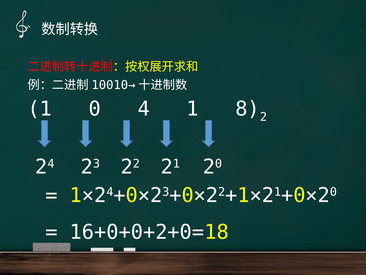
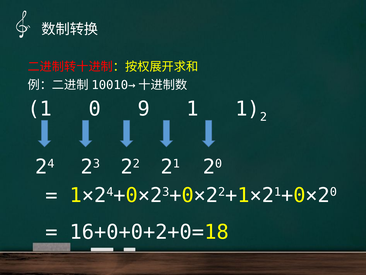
4: 4 -> 9 (144, 109)
1 8: 8 -> 1 (247, 109)
